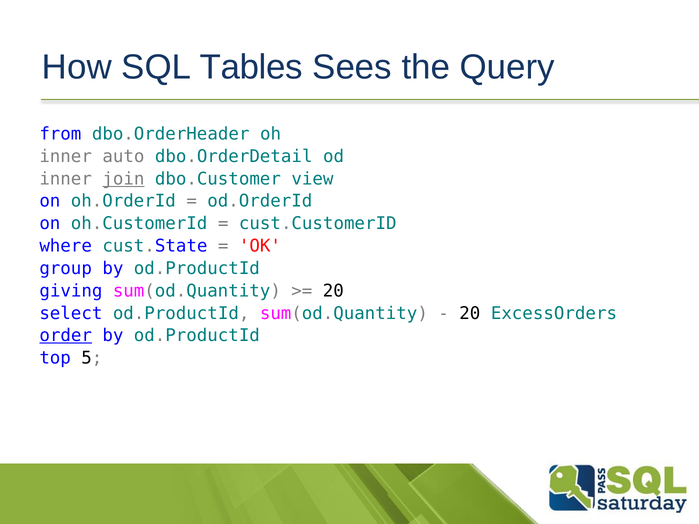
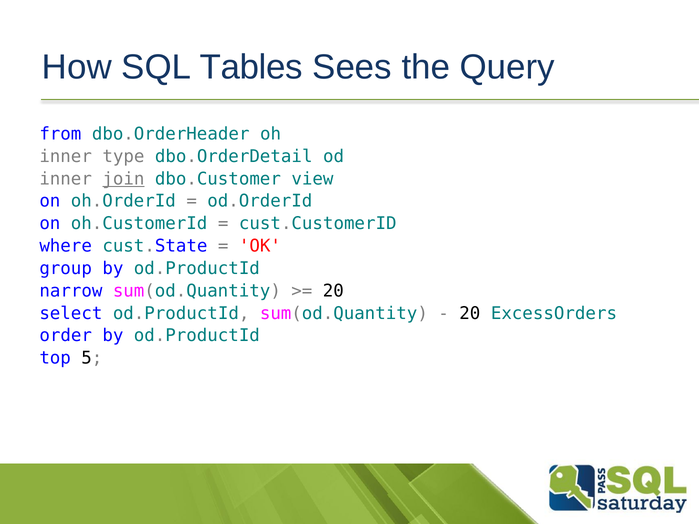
auto: auto -> type (123, 156)
giving: giving -> narrow (71, 291)
order underline: present -> none (66, 336)
